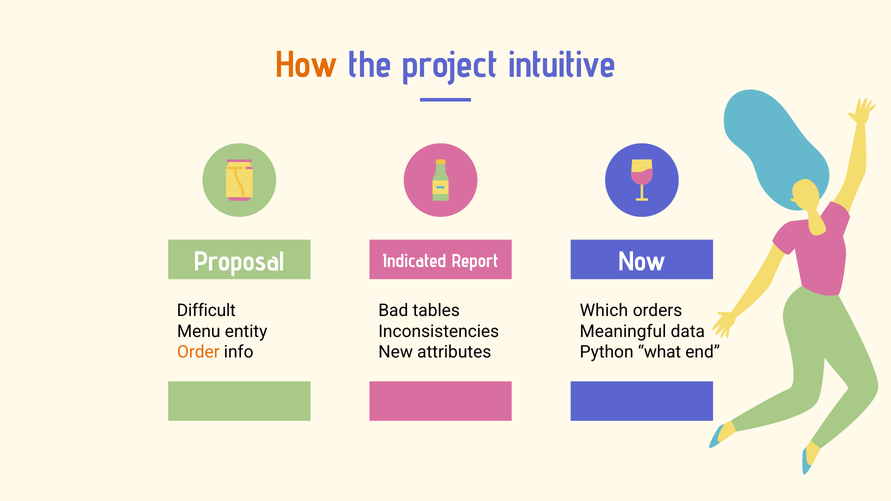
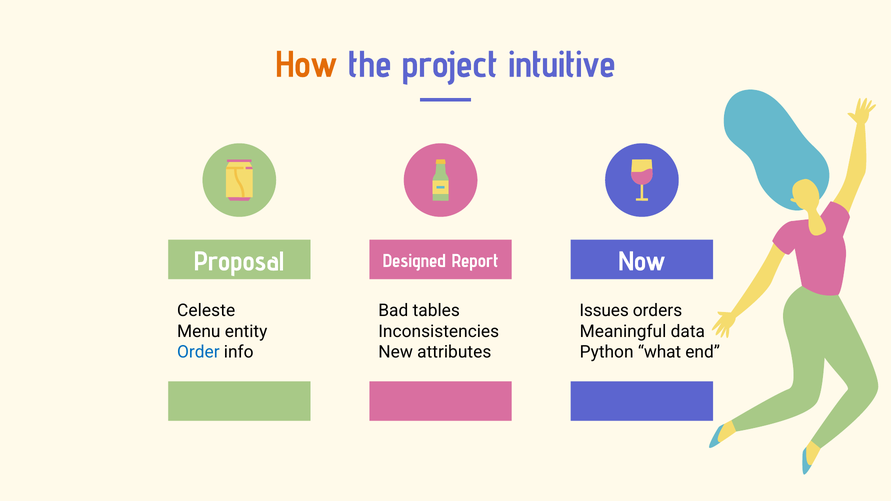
Indicated: Indicated -> Designed (414, 261)
Difficult: Difficult -> Celeste (206, 311)
Which: Which -> Issues (604, 311)
Order colour: orange -> blue (198, 352)
